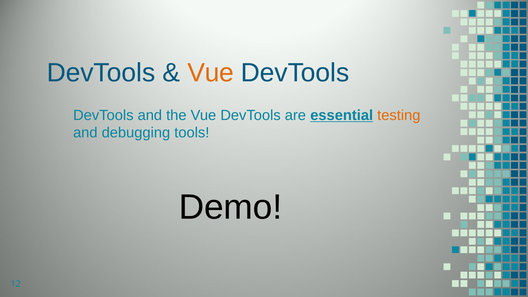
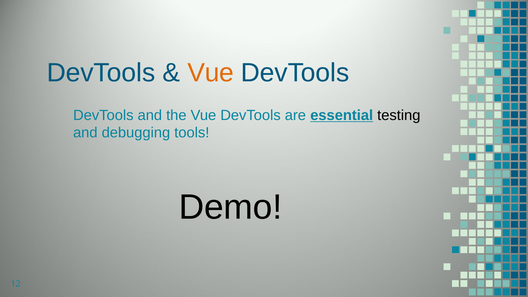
testing colour: orange -> black (399, 115)
